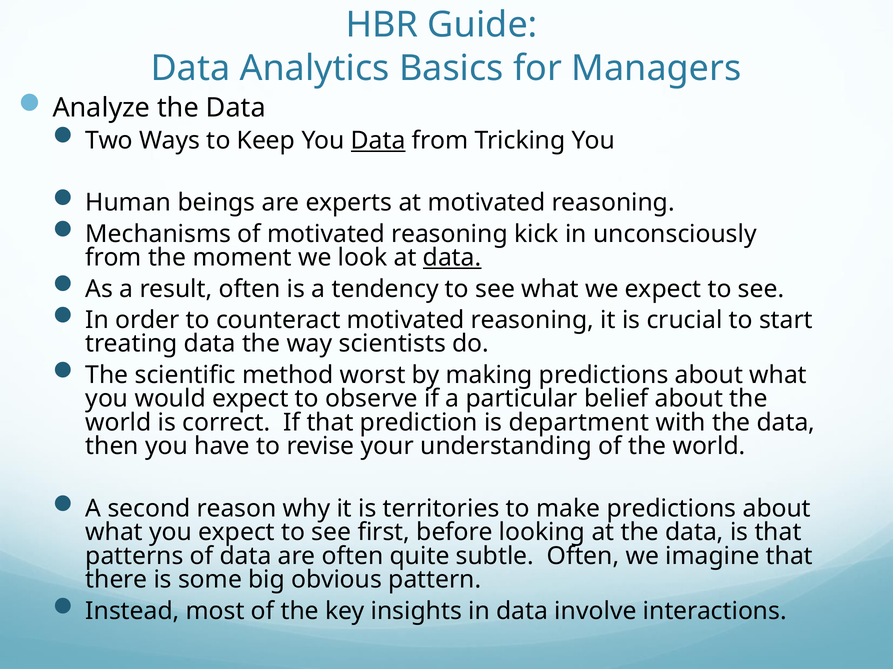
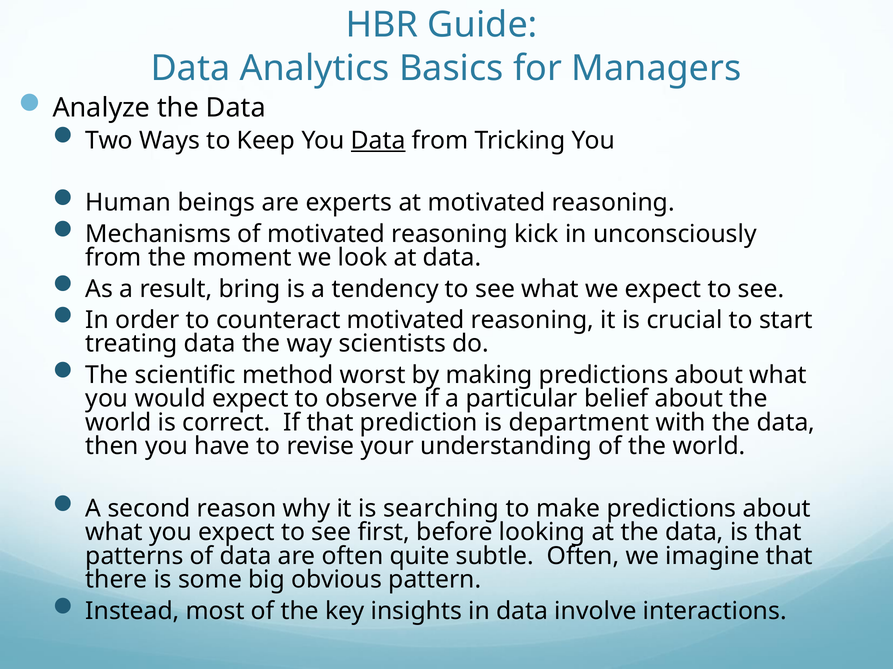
data underline: present -> none (452, 258)
result often: often -> bring (250, 289)
territories: territories -> searching (441, 509)
